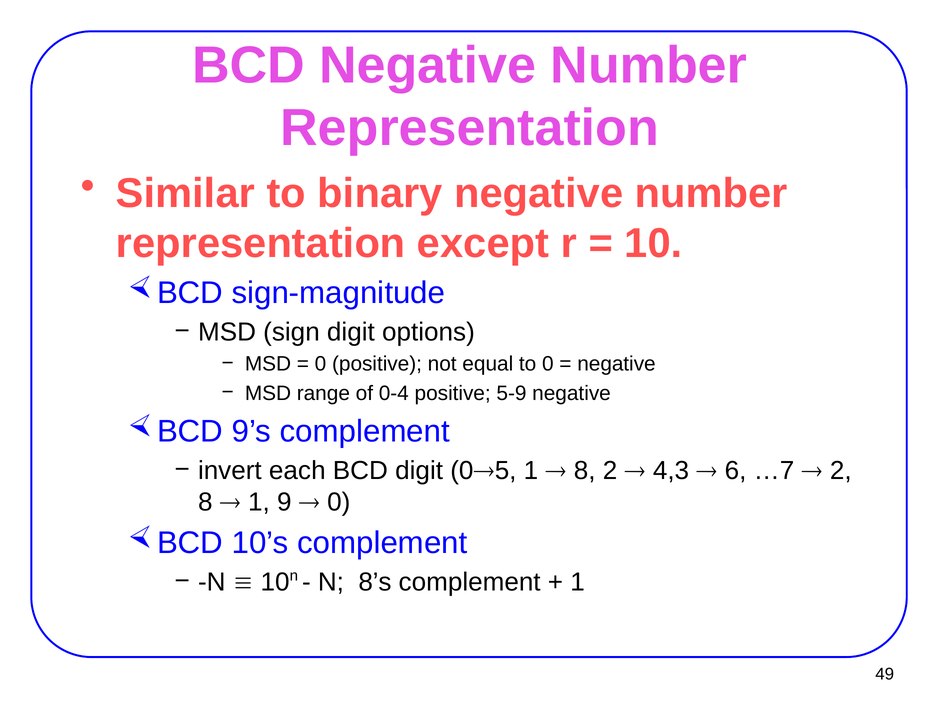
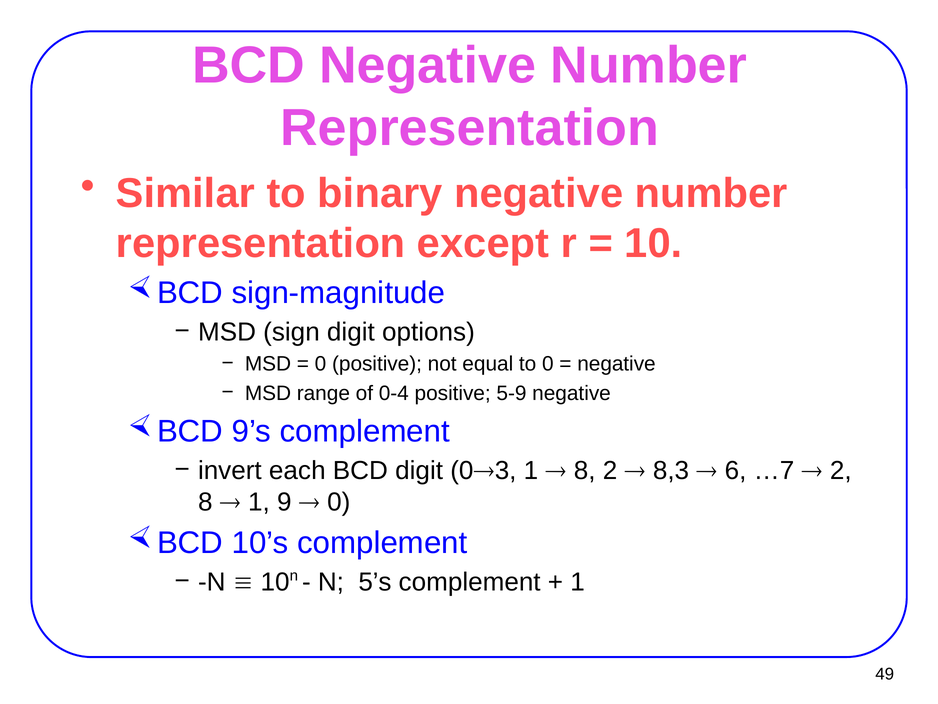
5: 5 -> 3 (506, 470)
4,3: 4,3 -> 8,3 (671, 470)
8’s: 8’s -> 5’s (375, 582)
